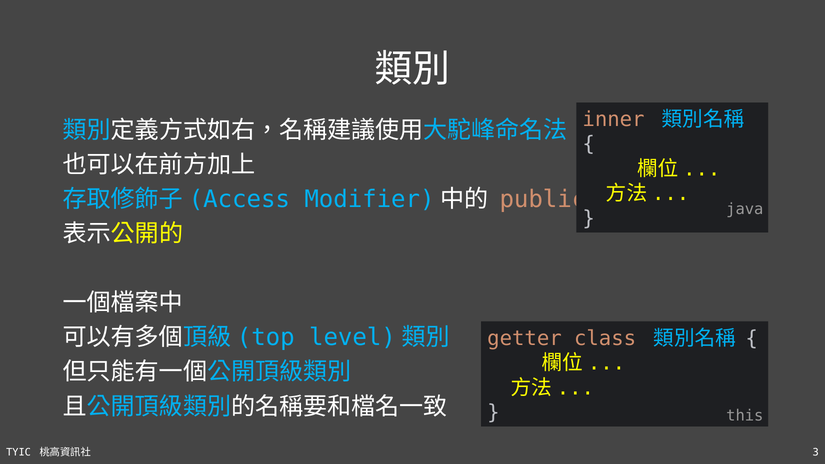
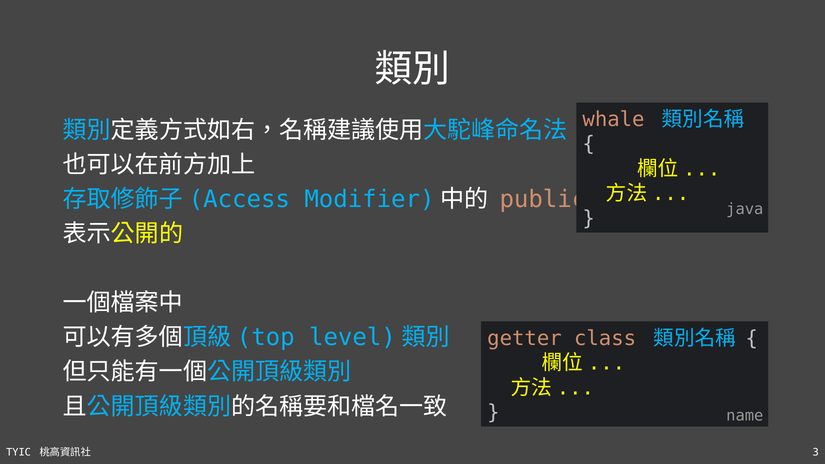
inner: inner -> whale (613, 119)
this: this -> name (745, 415)
